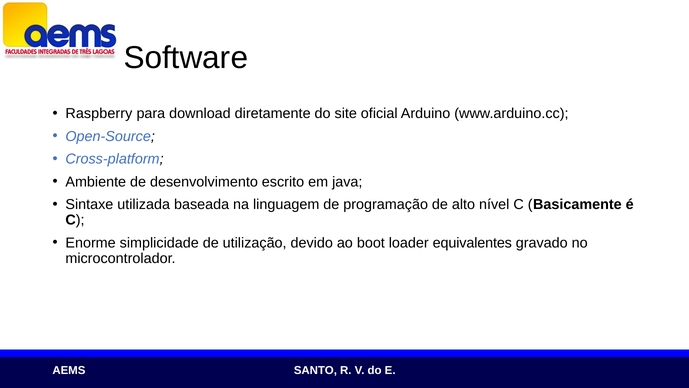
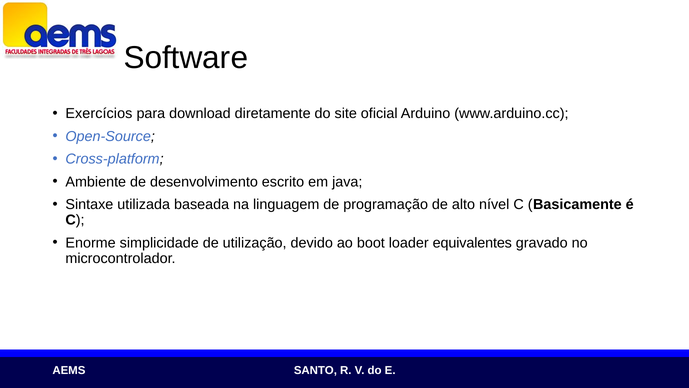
Raspberry: Raspberry -> Exercícios (99, 113)
